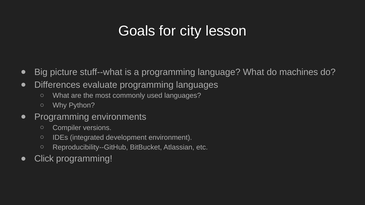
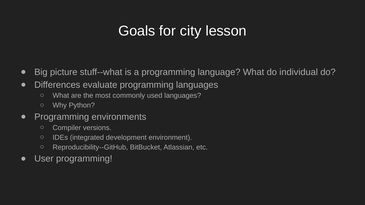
machines: machines -> individual (299, 72)
Click: Click -> User (44, 159)
